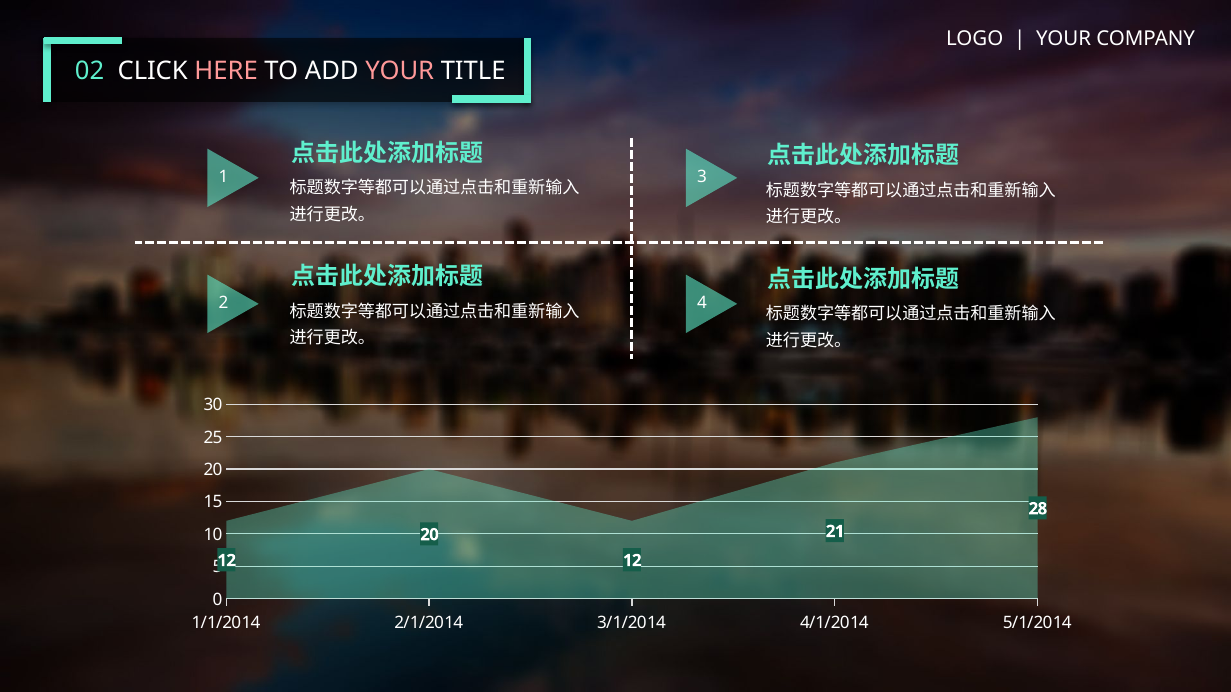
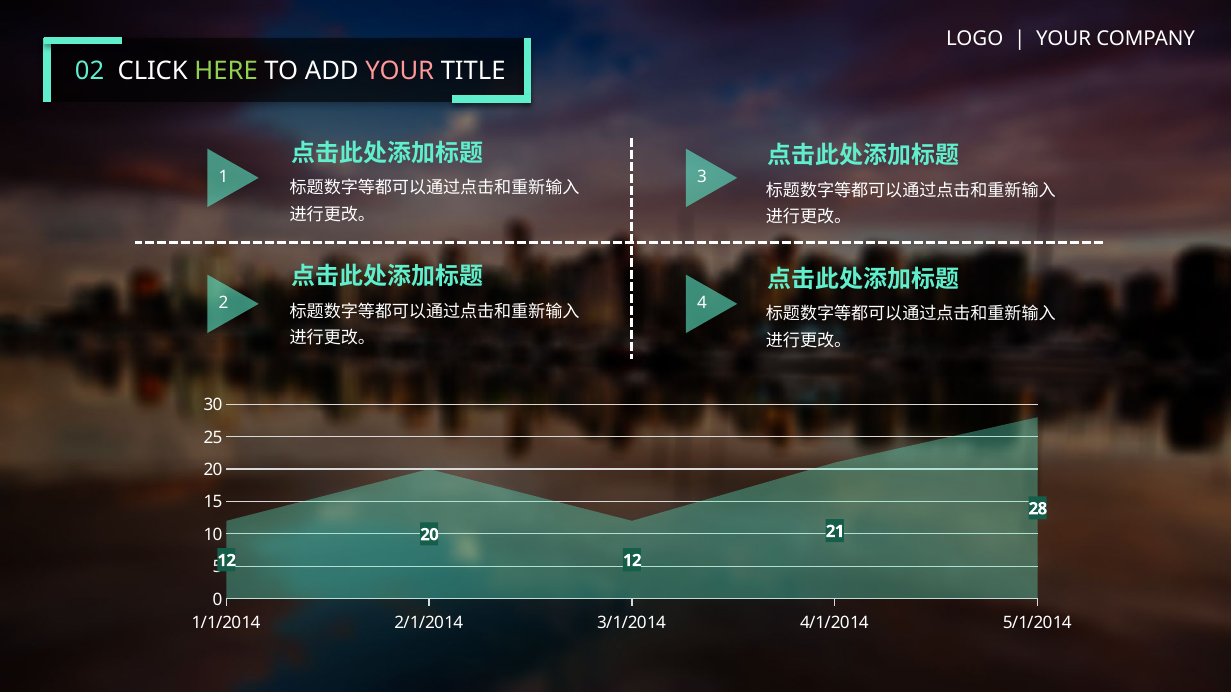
HERE colour: pink -> light green (226, 71)
